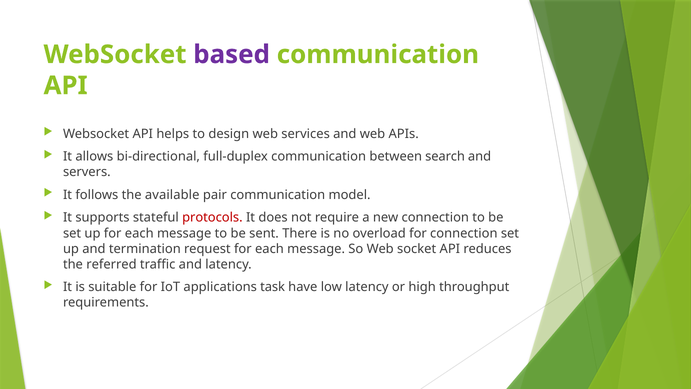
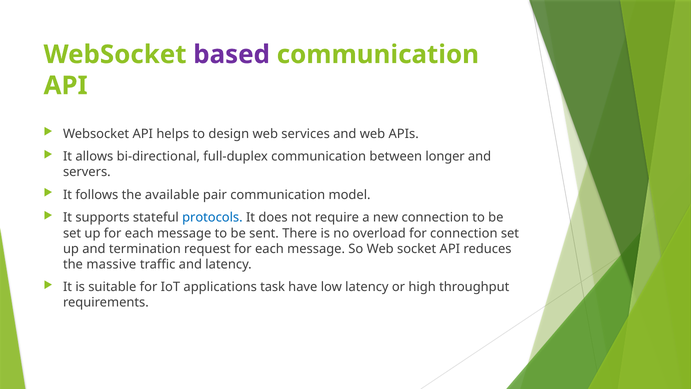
search: search -> longer (445, 156)
protocols colour: red -> blue (212, 218)
referred: referred -> massive (111, 264)
